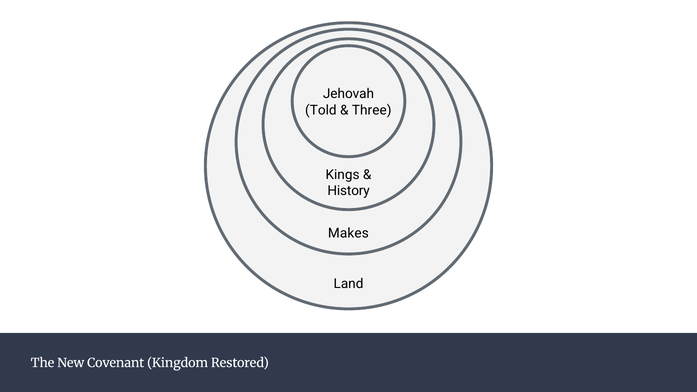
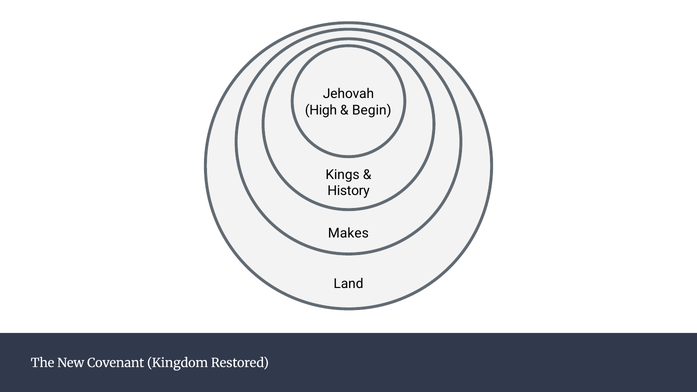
Told: Told -> High (321, 110)
Three: Three -> Begin (372, 110)
